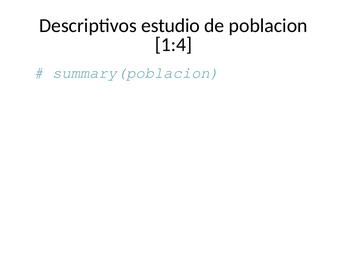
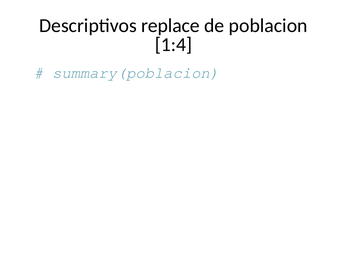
estudio: estudio -> replace (170, 26)
